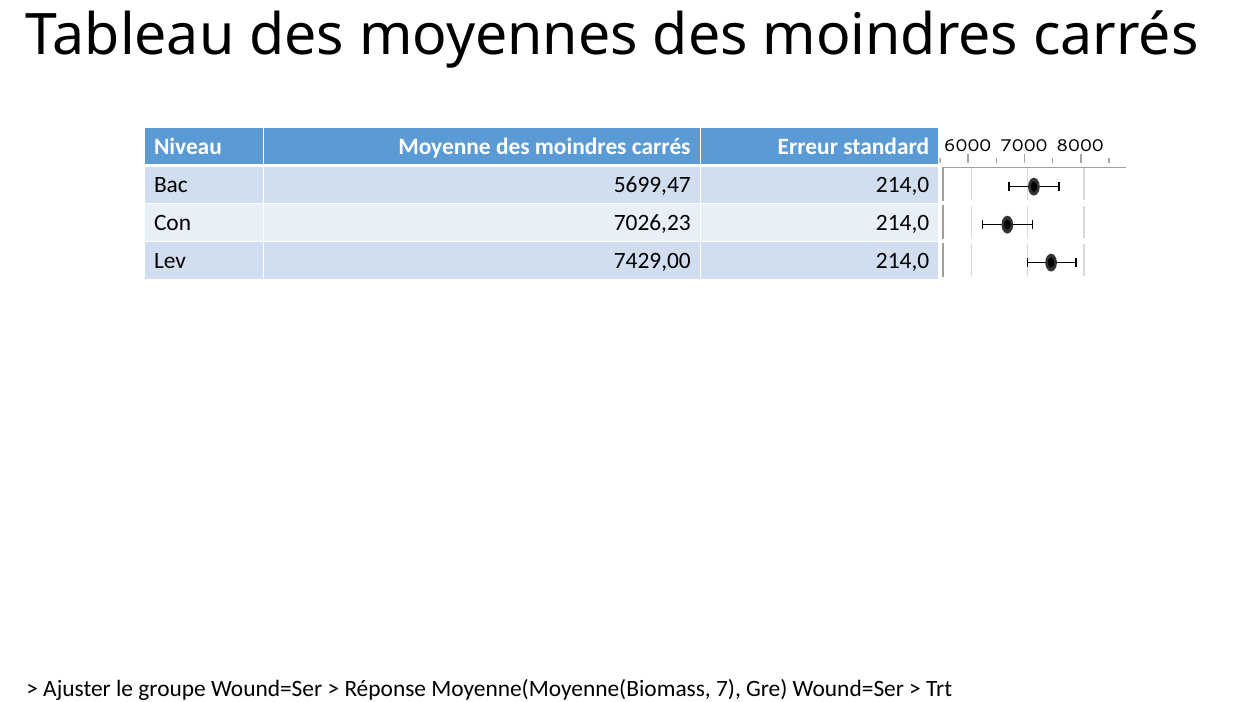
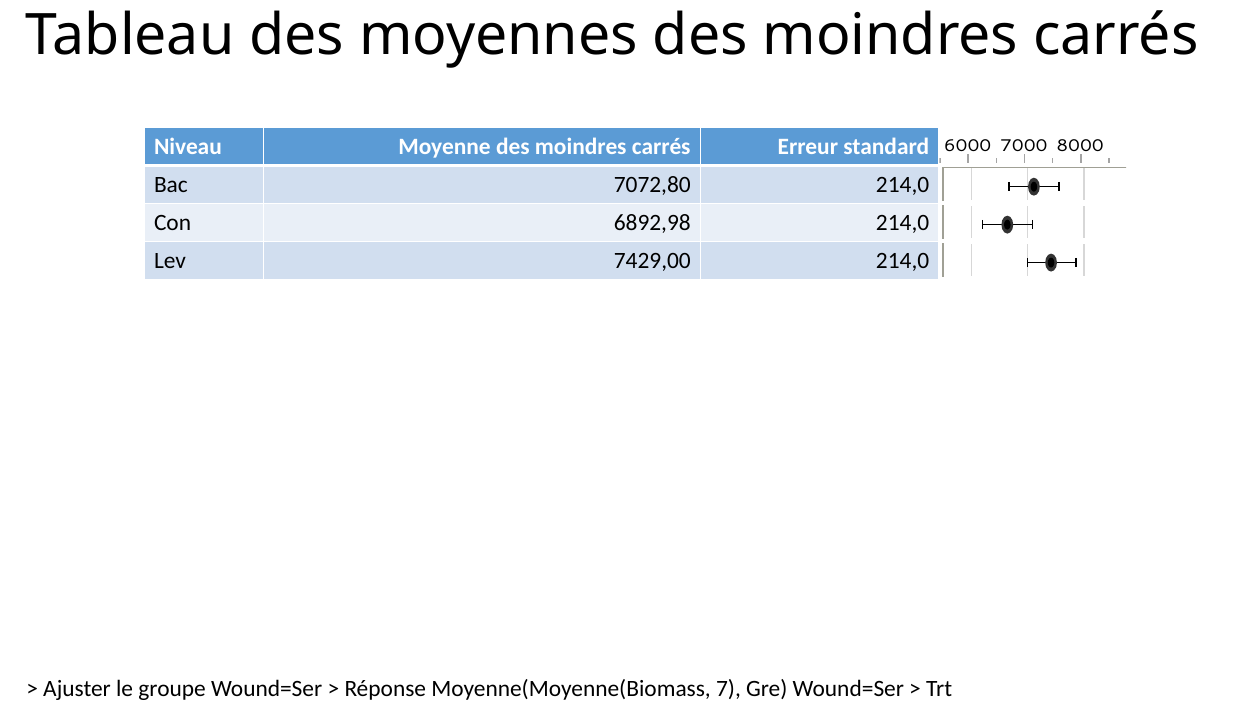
5699,47: 5699,47 -> 7072,80 (652, 185)
7026,23: 7026,23 -> 6892,98 (652, 223)
